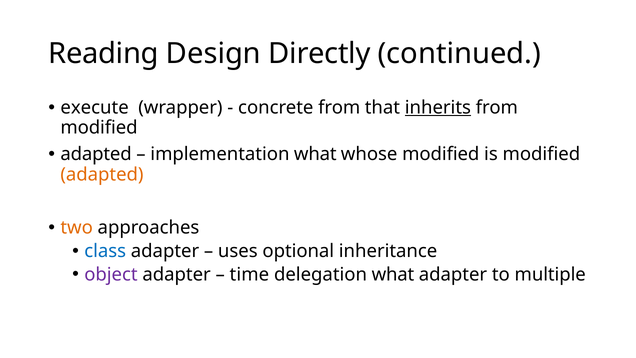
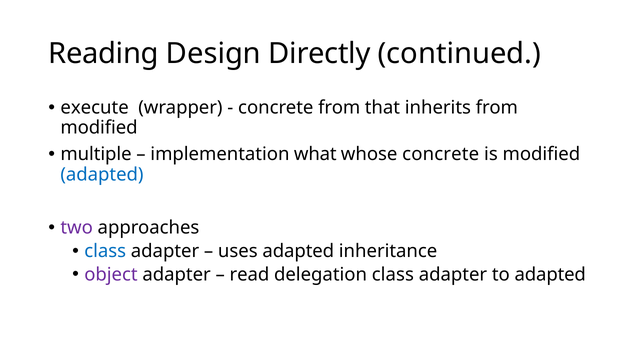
inherits underline: present -> none (438, 108)
adapted: adapted -> multiple (96, 154)
whose modified: modified -> concrete (441, 154)
adapted colour: orange -> blue (102, 174)
two colour: orange -> purple (77, 228)
uses optional: optional -> adapted (298, 251)
time: time -> read (249, 274)
delegation what: what -> class (393, 274)
to multiple: multiple -> adapted (550, 274)
